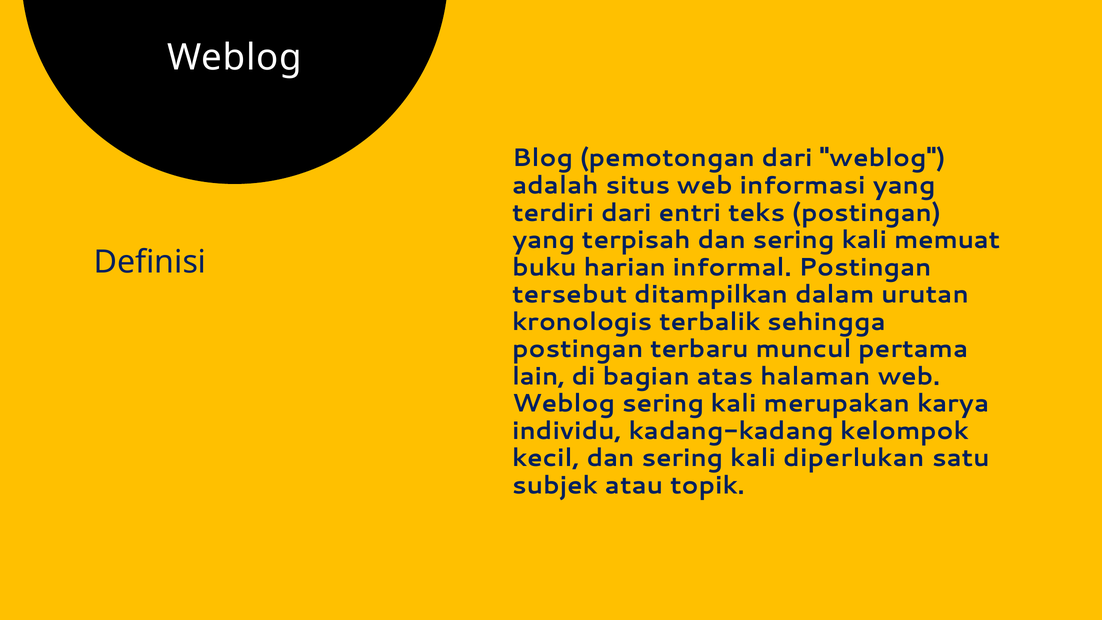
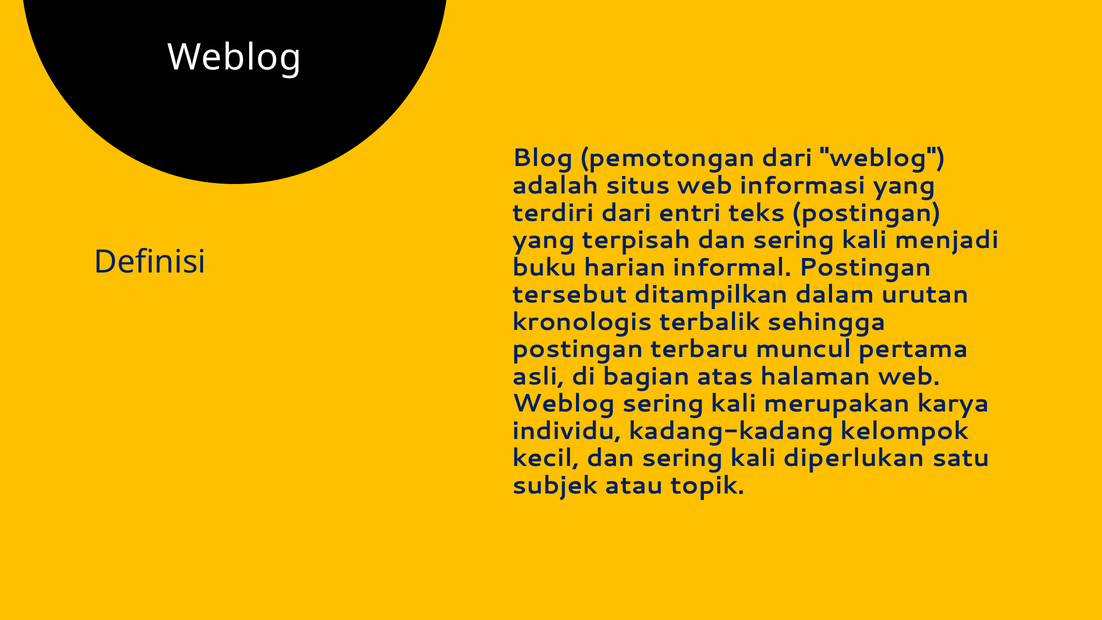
memuat: memuat -> menjadi (947, 240)
lain: lain -> asli (538, 376)
